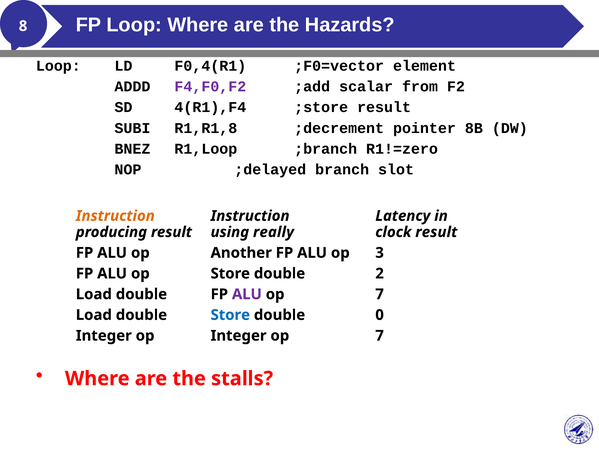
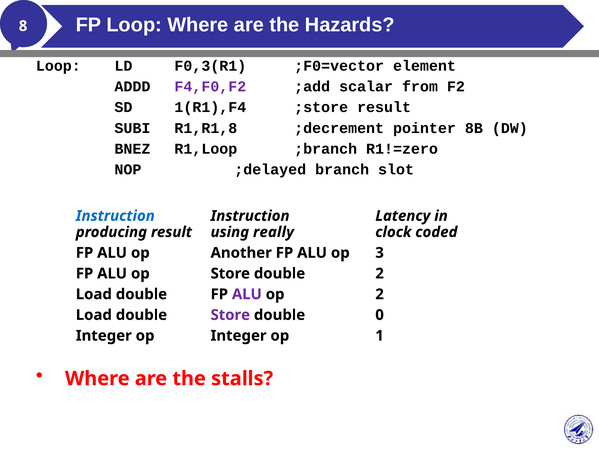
F0,4(R1: F0,4(R1 -> F0,3(R1 (210, 66)
4(R1),F4: 4(R1),F4 -> 1(R1),F4 (210, 107)
Instruction colour: orange -> blue (115, 216)
clock result: result -> coded (436, 232)
7: 7 -> 2 (380, 294)
Store colour: blue -> purple (230, 314)
Integer op 7: 7 -> 1 (380, 335)
